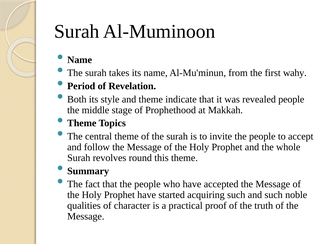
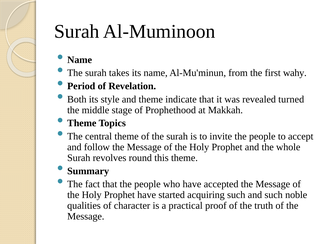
revealed people: people -> turned (291, 99)
